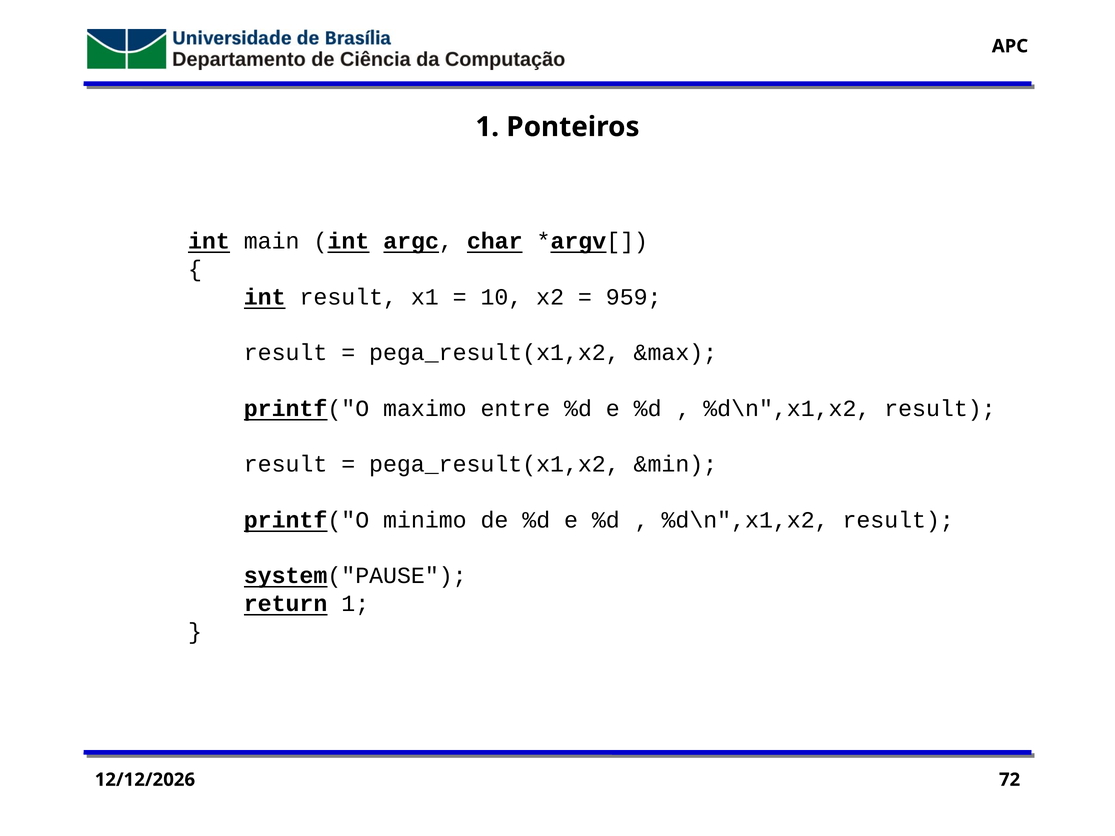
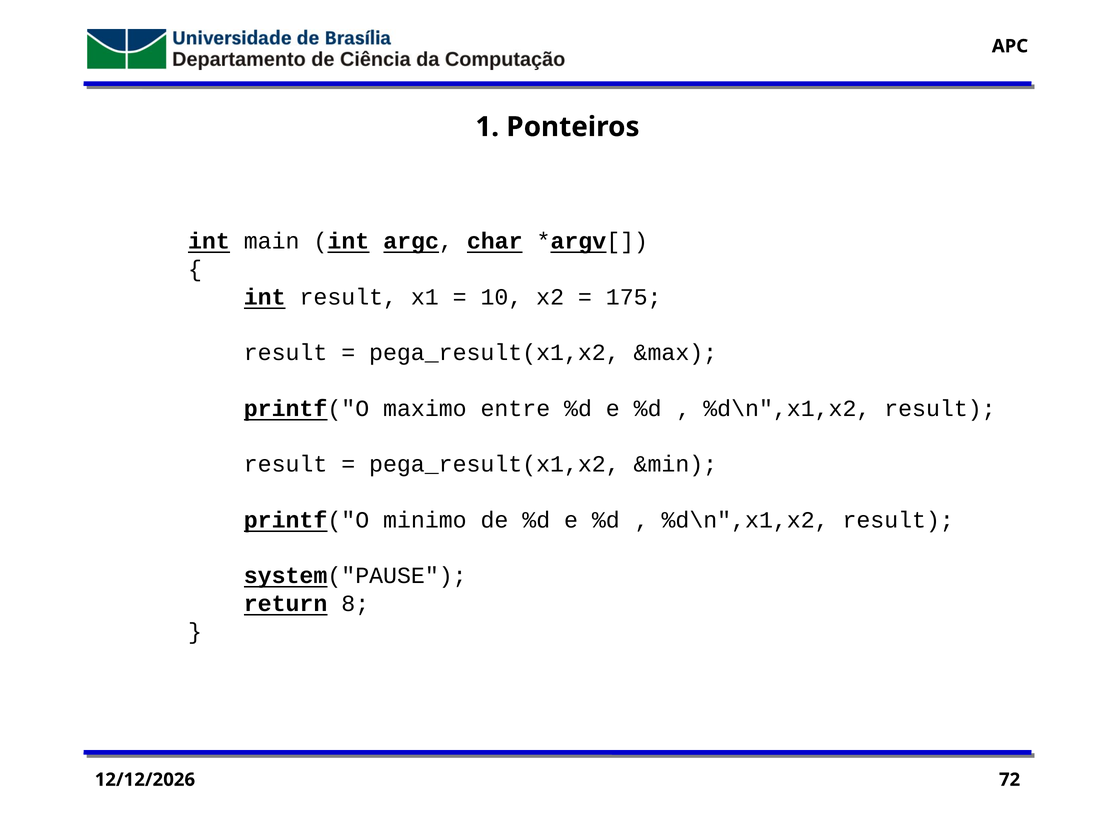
959: 959 -> 175 (634, 297)
return 1: 1 -> 8 (355, 604)
